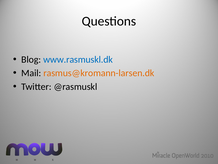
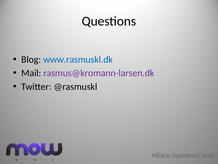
rasmus@kromann-larsen.dk colour: orange -> purple (99, 73)
